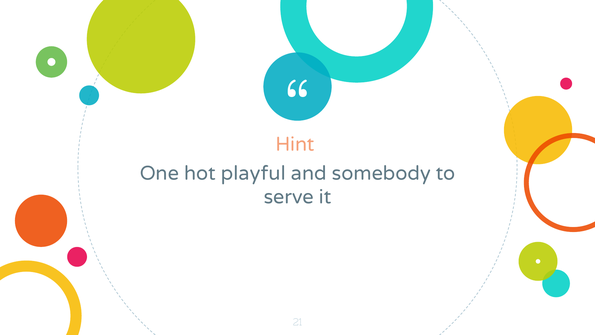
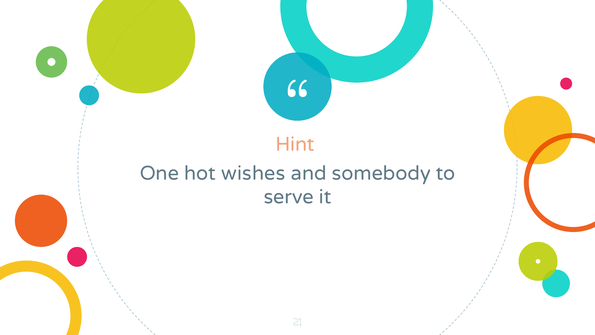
playful: playful -> wishes (253, 173)
